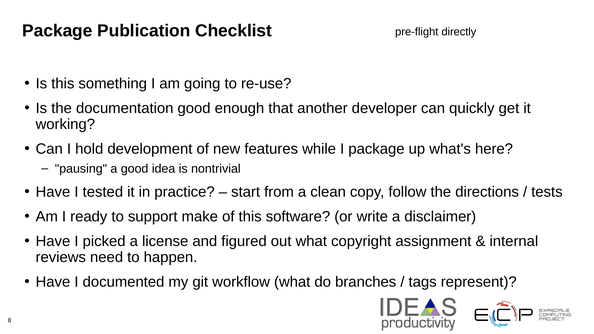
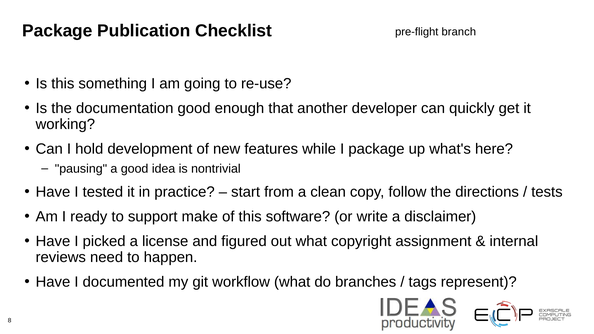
directly: directly -> branch (459, 32)
